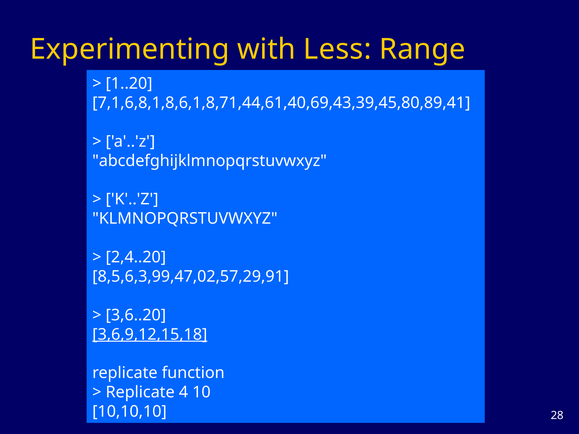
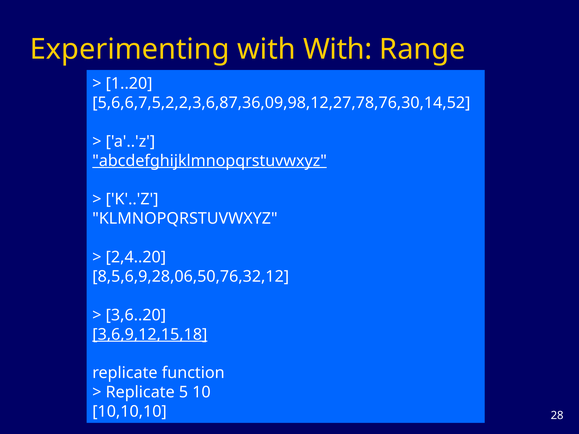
with Less: Less -> With (338, 49)
7,1,6,8,1,8,6,1,8,71,44,61,40,69,43,39,45,80,89,41: 7,1,6,8,1,8,6,1,8,71,44,61,40,69,43,39,45,80,89,41 -> 5,6,6,7,5,2,2,3,6,87,36,09,98,12,27,78,76,30,14,52 (281, 103)
abcdefghijklmnopqrstuvwxyz underline: none -> present (210, 161)
8,5,6,3,99,47,02,57,29,91: 8,5,6,3,99,47,02,57,29,91 -> 8,5,6,9,28,06,50,76,32,12 (191, 277)
4: 4 -> 5 (183, 392)
